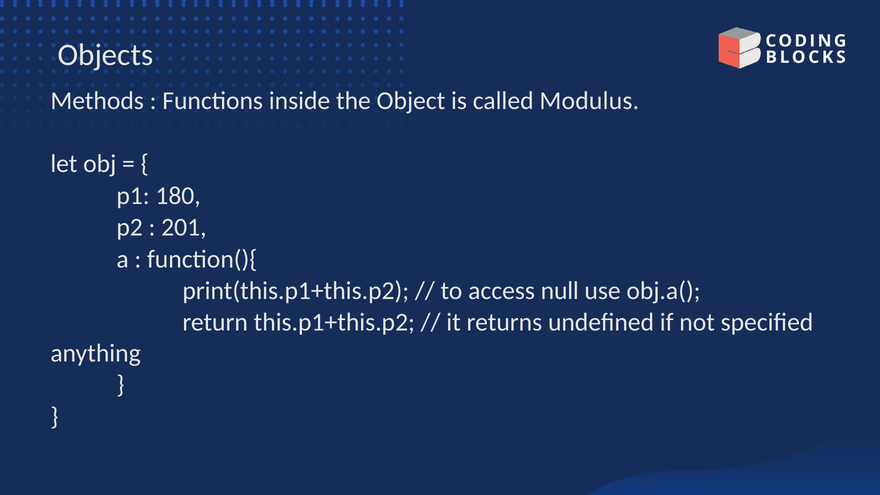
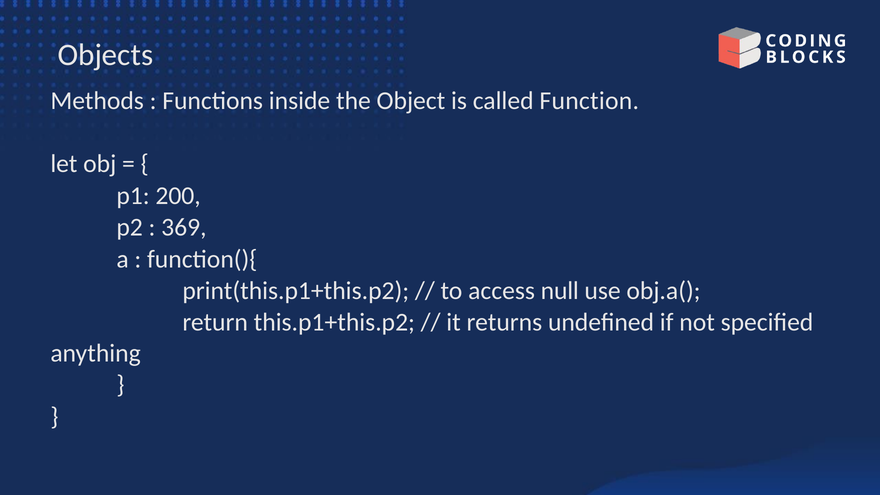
Modulus: Modulus -> Function (589, 101)
180: 180 -> 200 (178, 196)
201: 201 -> 369 (184, 227)
